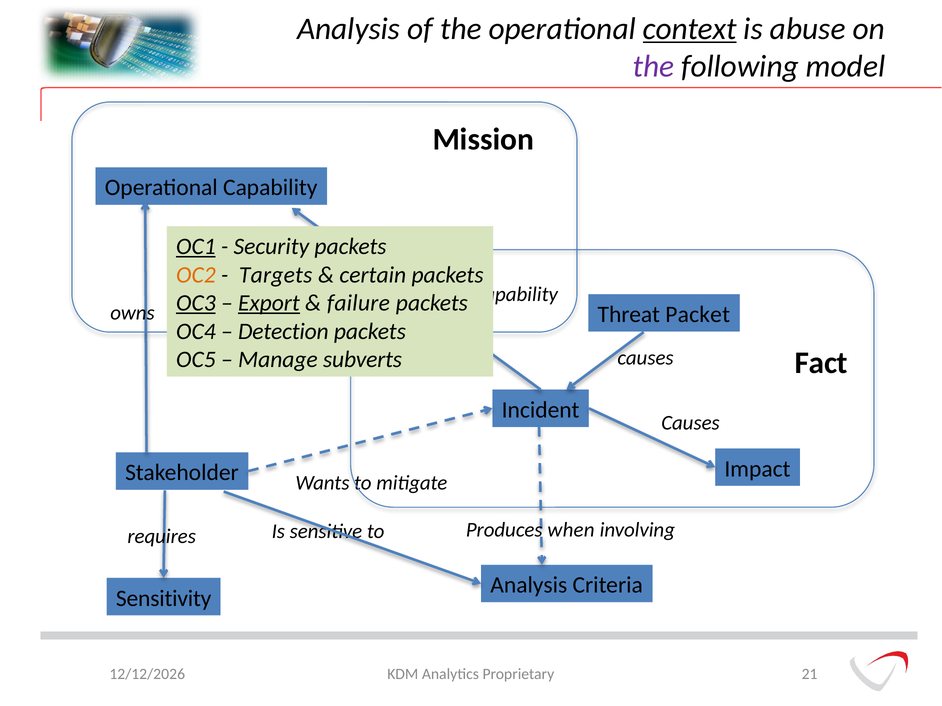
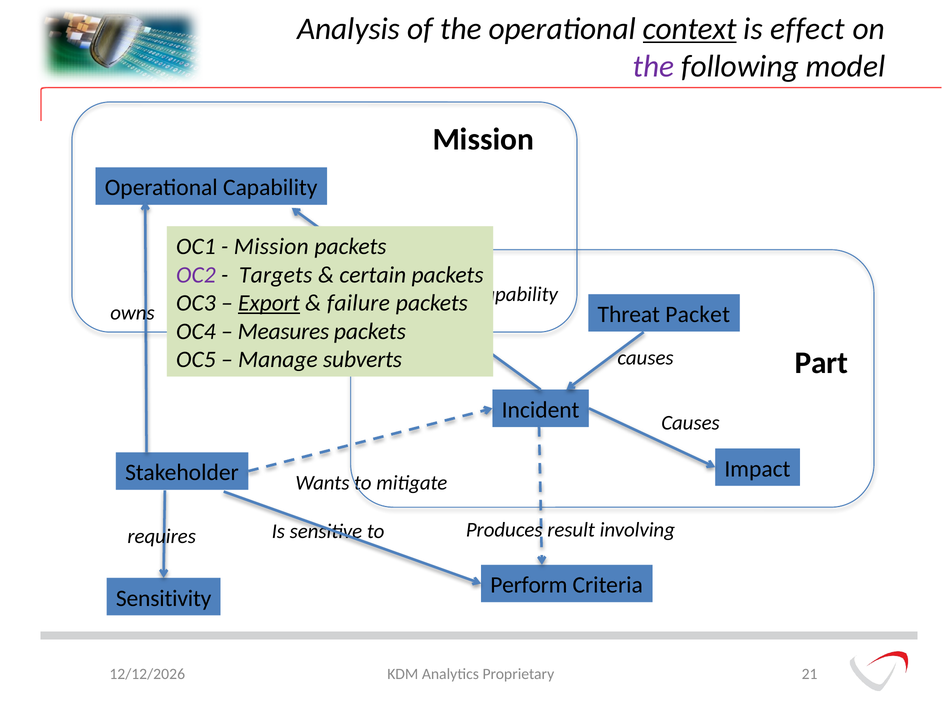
abuse: abuse -> effect (808, 29)
OC1 underline: present -> none (196, 247)
Security: Security -> Mission (271, 247)
OC2 colour: orange -> purple (196, 275)
OC3 underline: present -> none (196, 303)
Detection: Detection -> Measures (283, 331)
Fact: Fact -> Part (821, 363)
when: when -> result (571, 530)
Analysis: Analysis -> Perform (529, 586)
